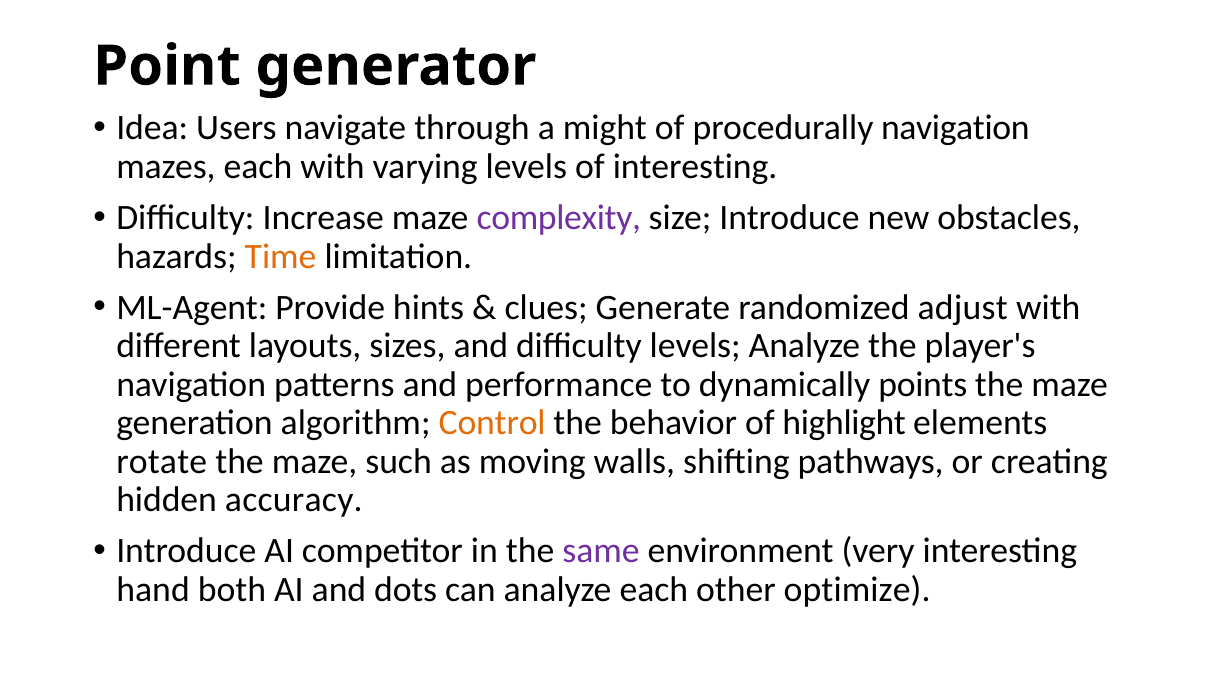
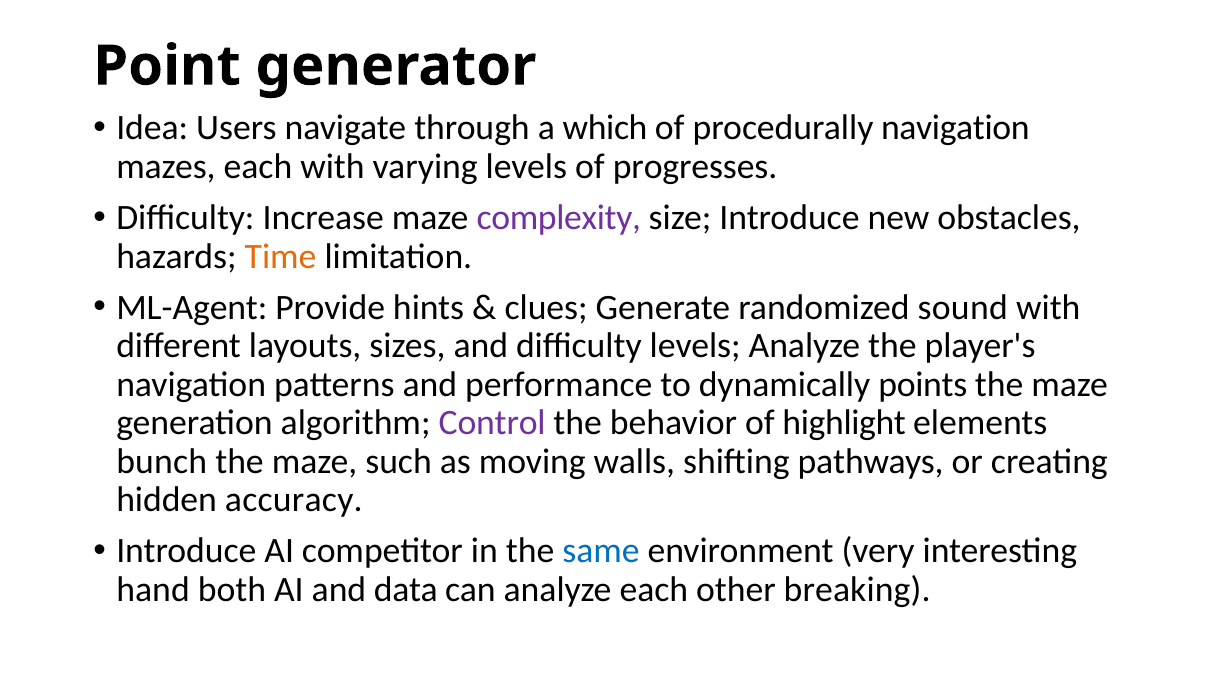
might: might -> which (605, 128)
of interesting: interesting -> progresses (695, 167)
adjust: adjust -> sound (963, 308)
Control colour: orange -> purple (492, 423)
rotate: rotate -> bunch (162, 462)
same colour: purple -> blue (601, 551)
dots: dots -> data (406, 590)
optimize: optimize -> breaking (857, 590)
